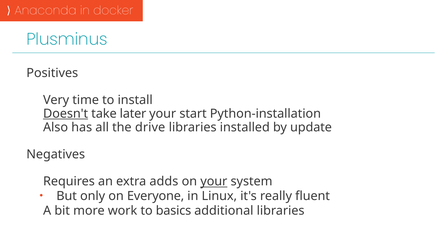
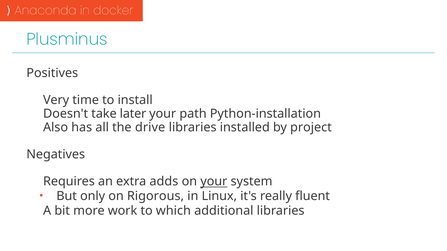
Doesn't underline: present -> none (66, 114)
start: start -> path (193, 114)
update: update -> project (311, 127)
Everyone: Everyone -> Rigorous (156, 196)
basics: basics -> which (173, 211)
